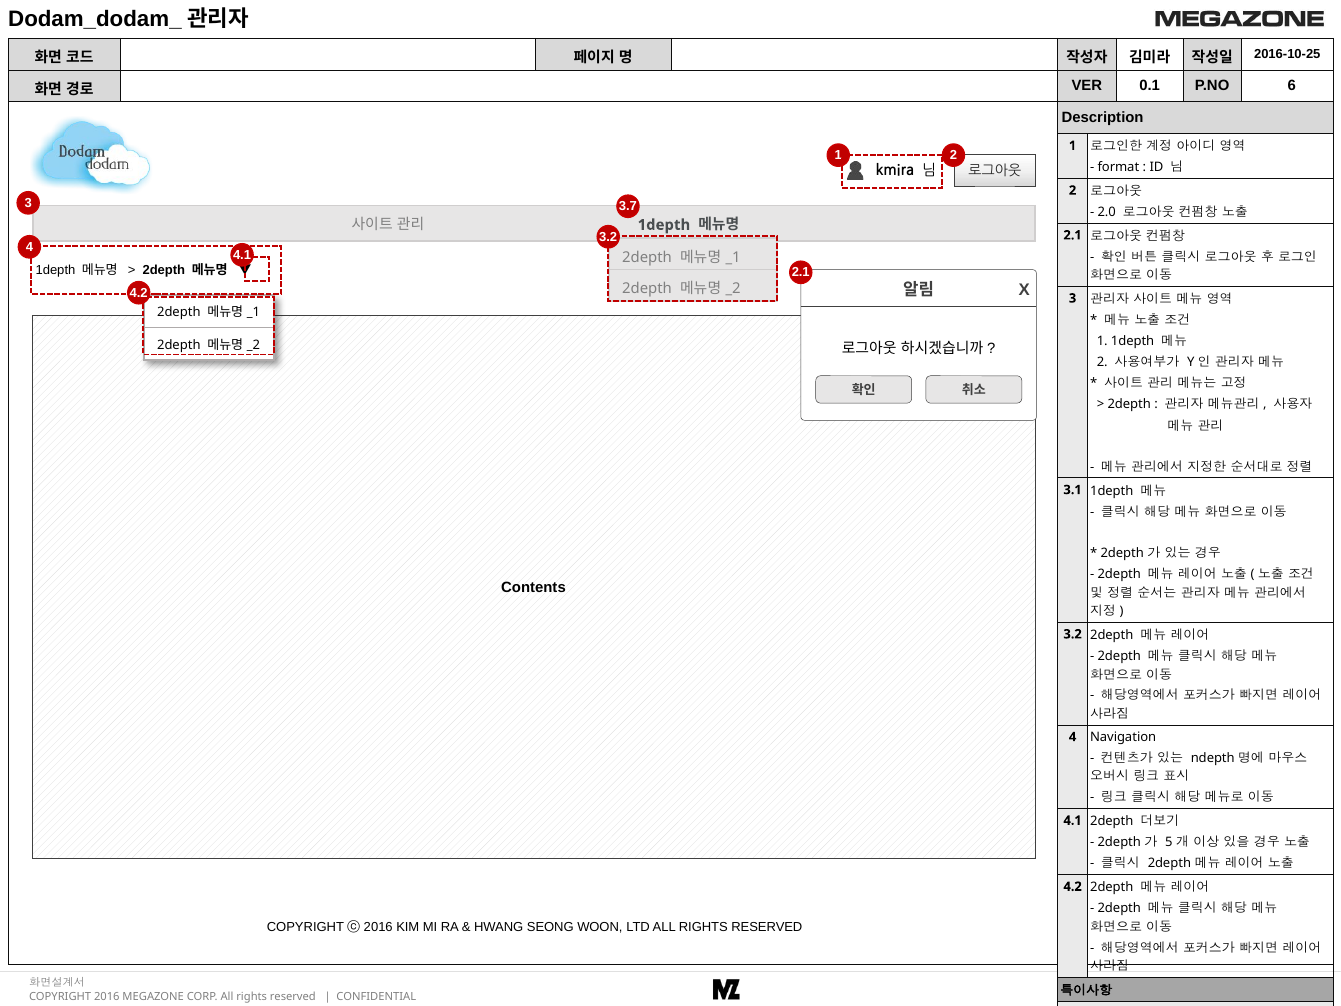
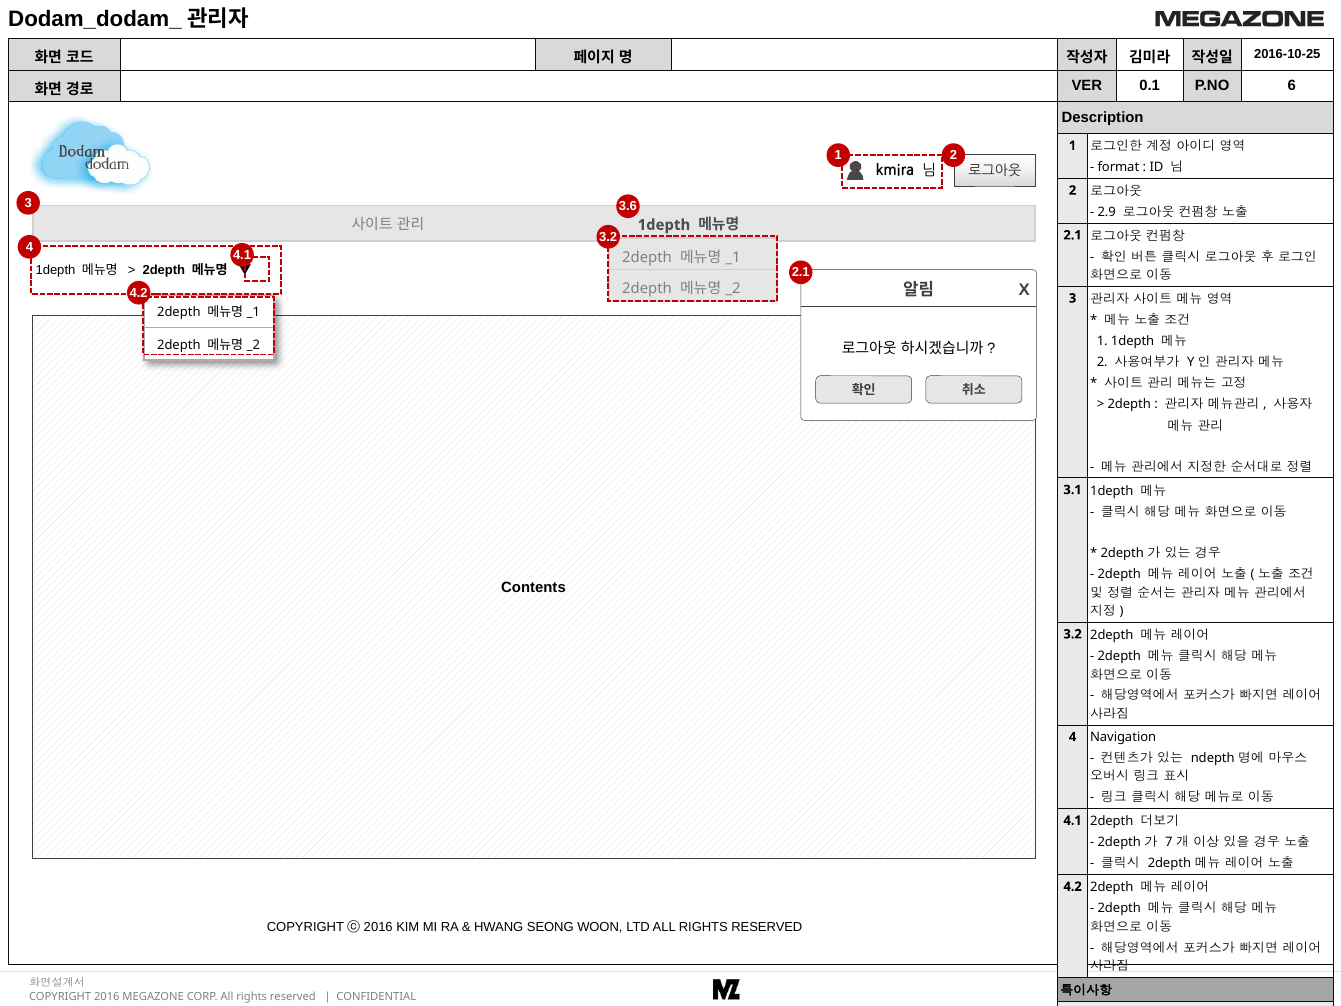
3.7: 3.7 -> 3.6 (628, 206)
2.0: 2.0 -> 2.9 (1107, 212)
5: 5 -> 7 (1169, 842)
